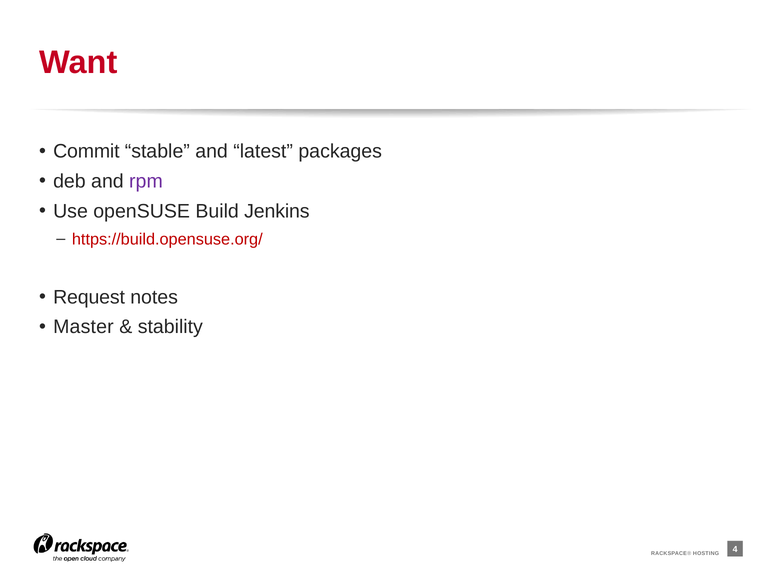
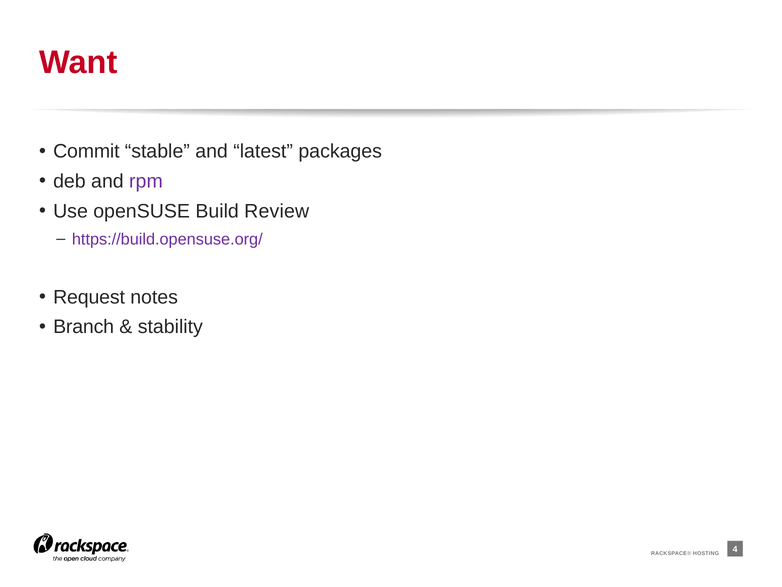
Jenkins: Jenkins -> Review (277, 211)
https://build.opensuse.org/ colour: red -> purple (167, 239)
Master: Master -> Branch (84, 327)
